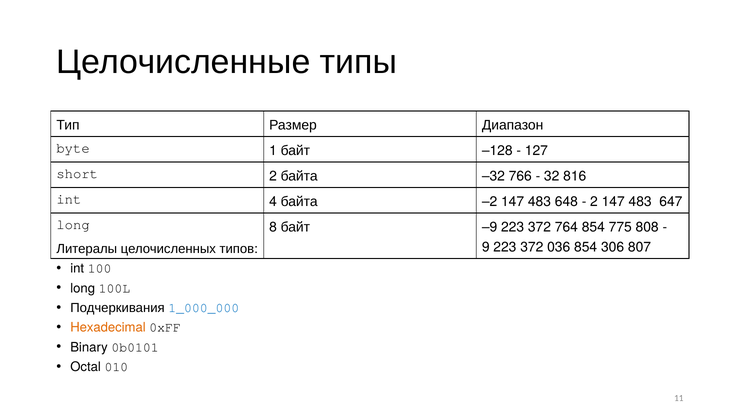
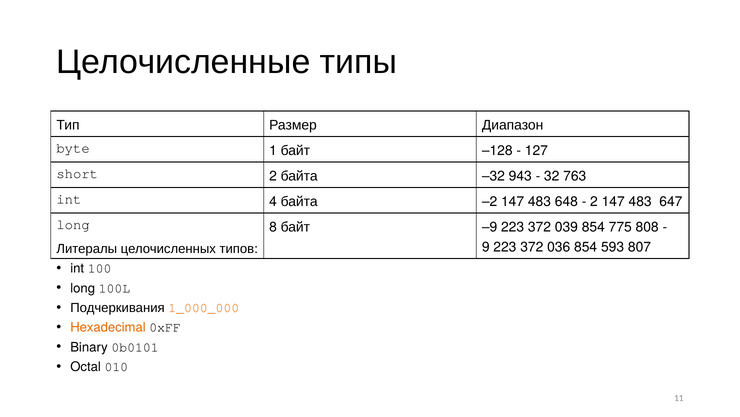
766: 766 -> 943 (520, 176)
816: 816 -> 763 (575, 176)
764: 764 -> 039 (566, 227)
306: 306 -> 593 (613, 247)
1_000_000 colour: blue -> orange (204, 307)
